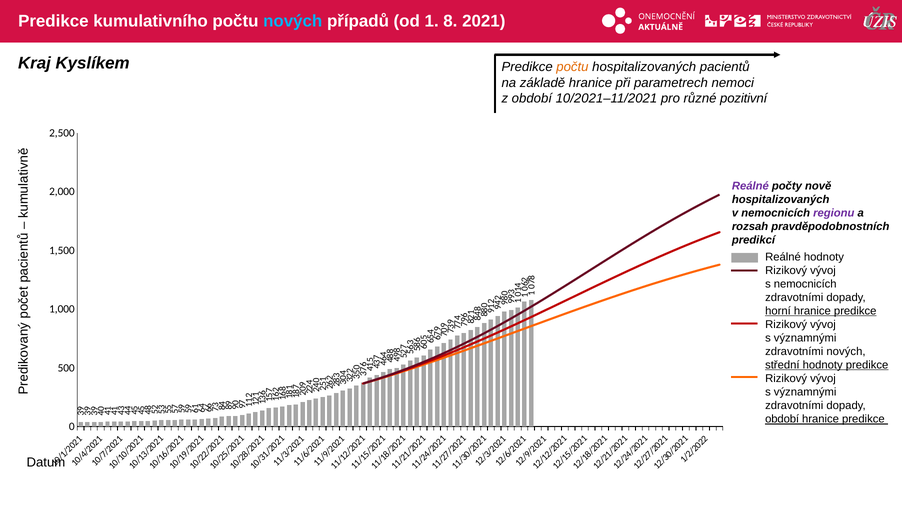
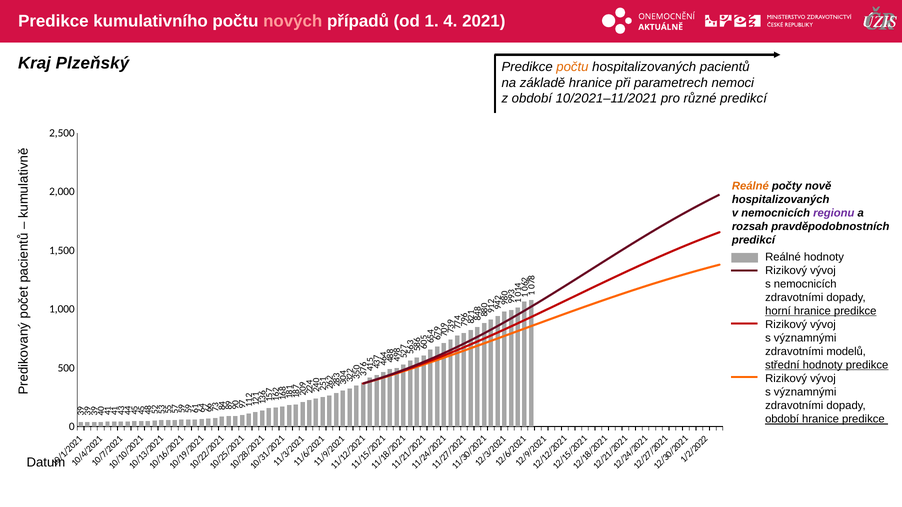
nových colour: light blue -> pink (293, 21)
od 1 8: 8 -> 4 (450, 21)
Kyslíkem: Kyslíkem -> Plzeňský (92, 63)
různé pozitivní: pozitivní -> predikcí (744, 99)
Reálné colour: purple -> orange (750, 186)
zdravotními nových: nových -> modelů (846, 352)
